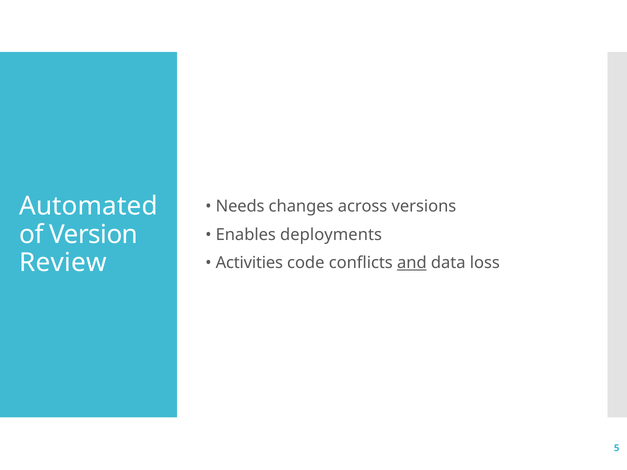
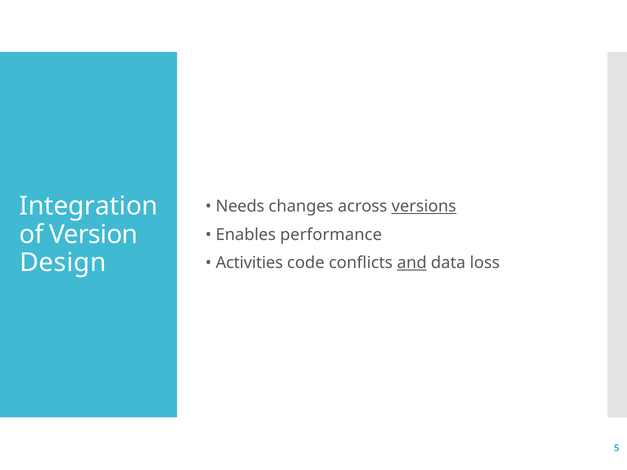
Automated: Automated -> Integration (89, 206)
versions underline: none -> present (424, 206)
deployments: deployments -> performance (331, 235)
Review: Review -> Design (63, 263)
